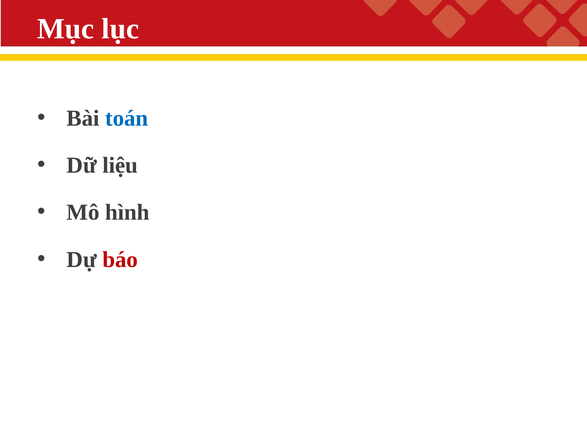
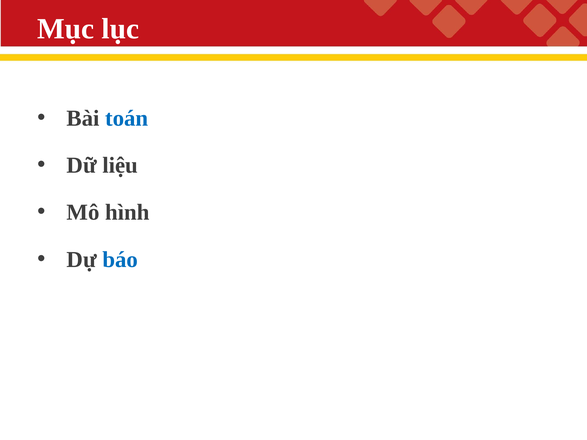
báo colour: red -> blue (120, 260)
